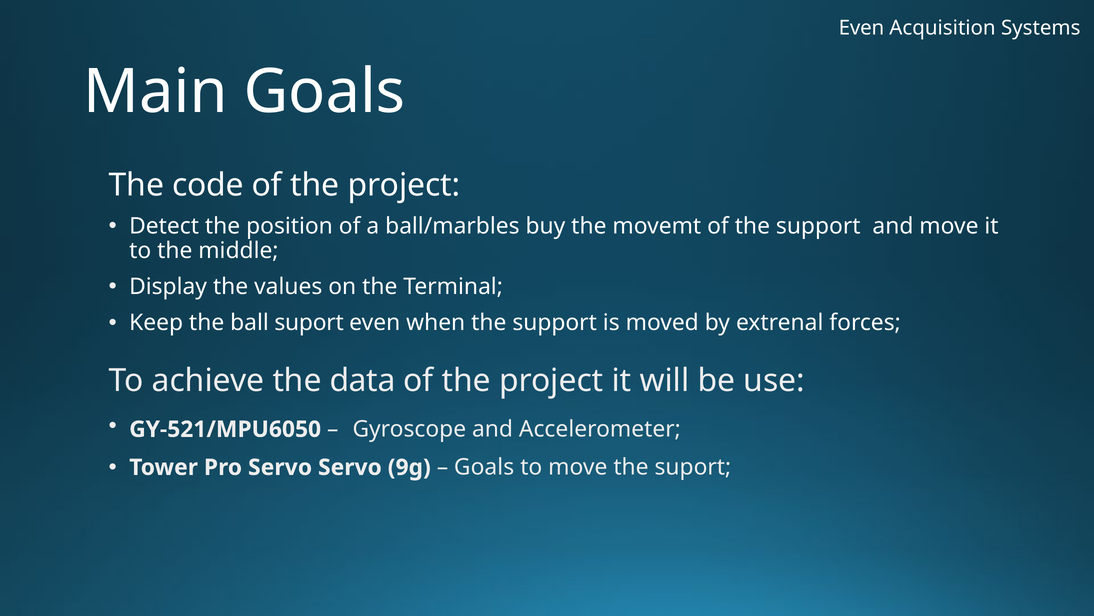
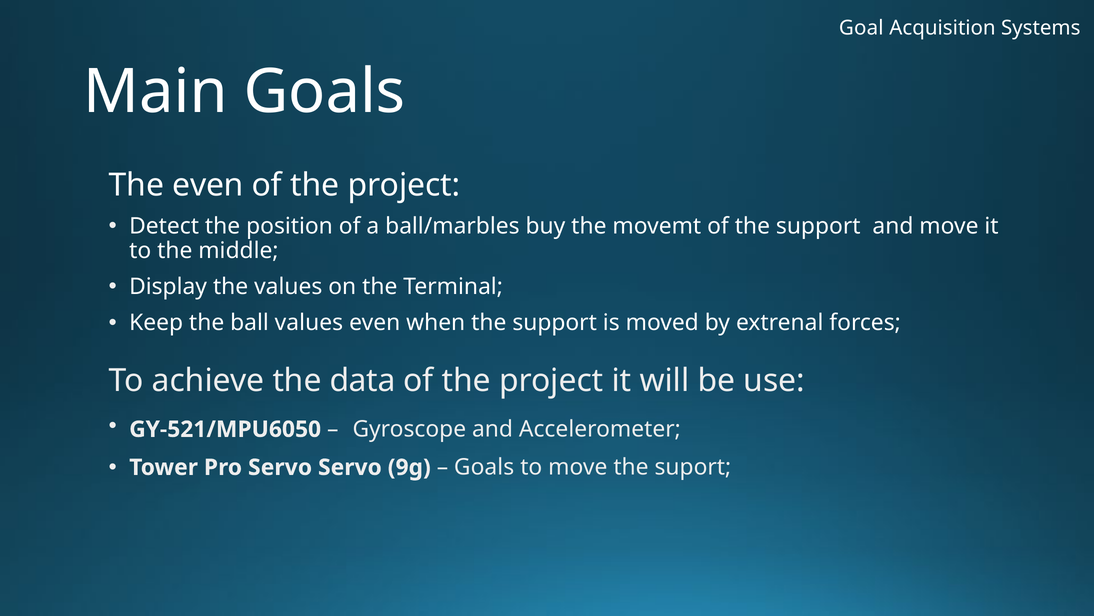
Even: Even -> Goal (861, 28)
The code: code -> even (208, 185)
ball suport: suport -> values (309, 323)
